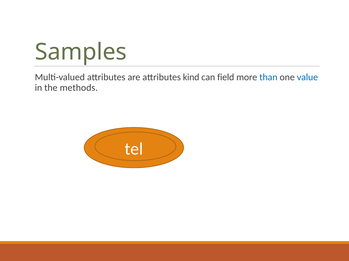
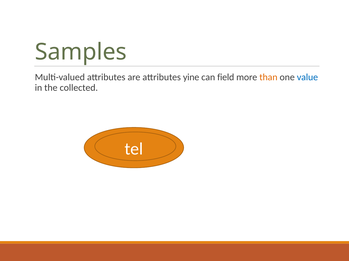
kind: kind -> yine (191, 77)
than colour: blue -> orange (268, 77)
methods: methods -> collected (79, 88)
